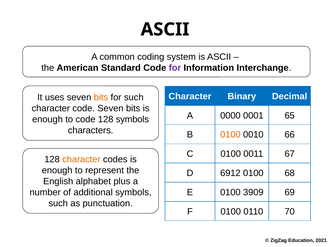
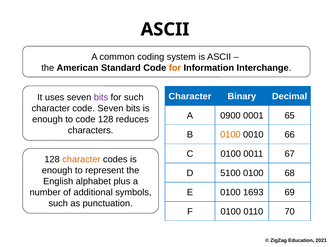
for colour: purple -> orange (175, 68)
bits colour: orange -> purple (101, 97)
0000: 0000 -> 0900 (230, 116)
128 symbols: symbols -> reduces (132, 120)
6912: 6912 -> 5100 (230, 173)
3909: 3909 -> 1693 (253, 193)
